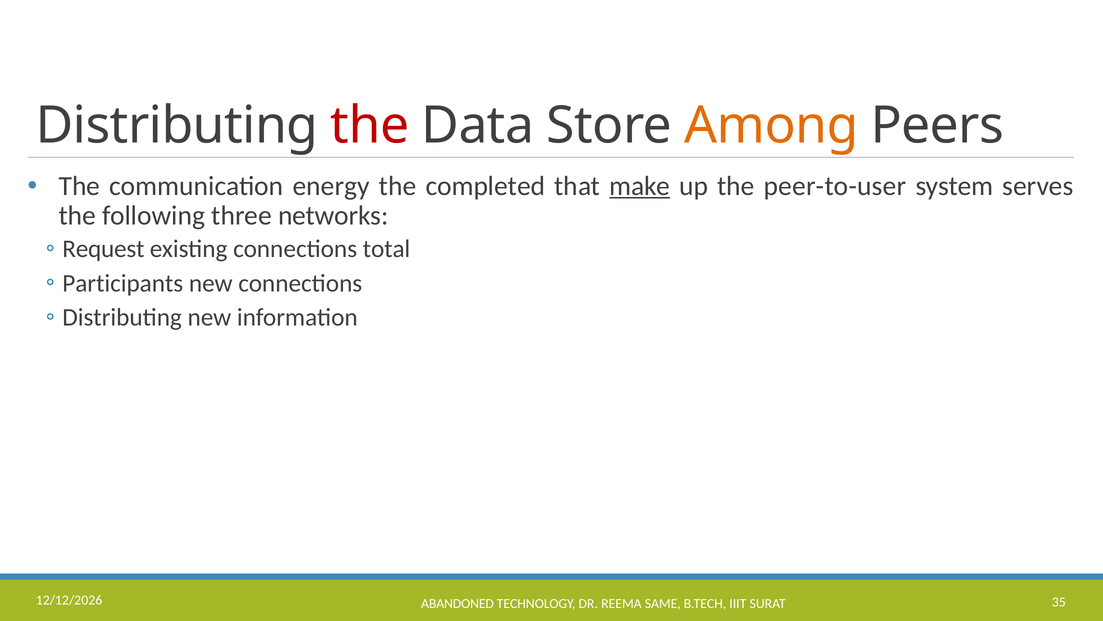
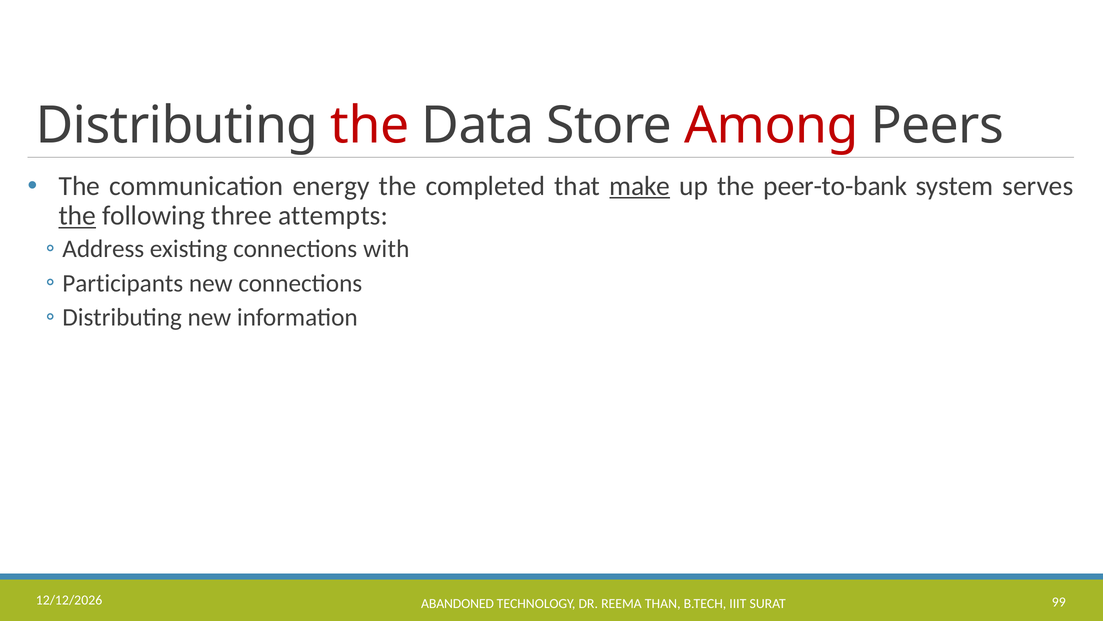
Among colour: orange -> red (771, 125)
peer-to-user: peer-to-user -> peer-to-bank (835, 186)
the underline: none -> present (77, 216)
networks: networks -> attempts (333, 216)
Request: Request -> Address (103, 249)
total: total -> with (386, 249)
SAME: SAME -> THAN (663, 603)
35: 35 -> 99 (1059, 602)
